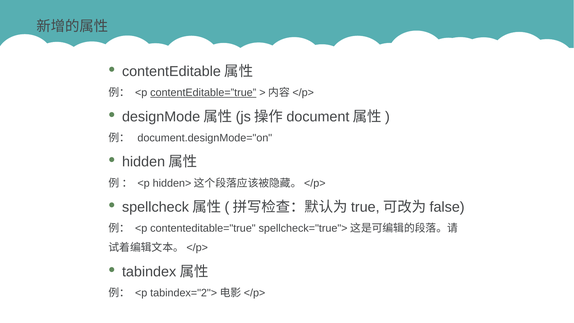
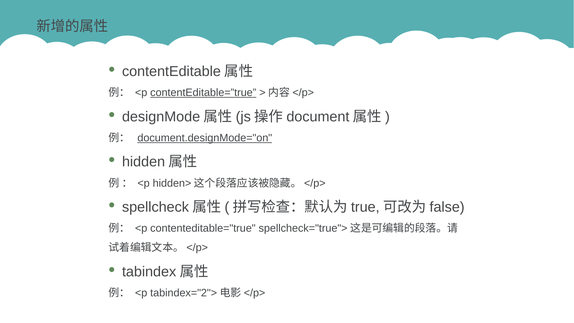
document.designMode="on underline: none -> present (205, 138)
